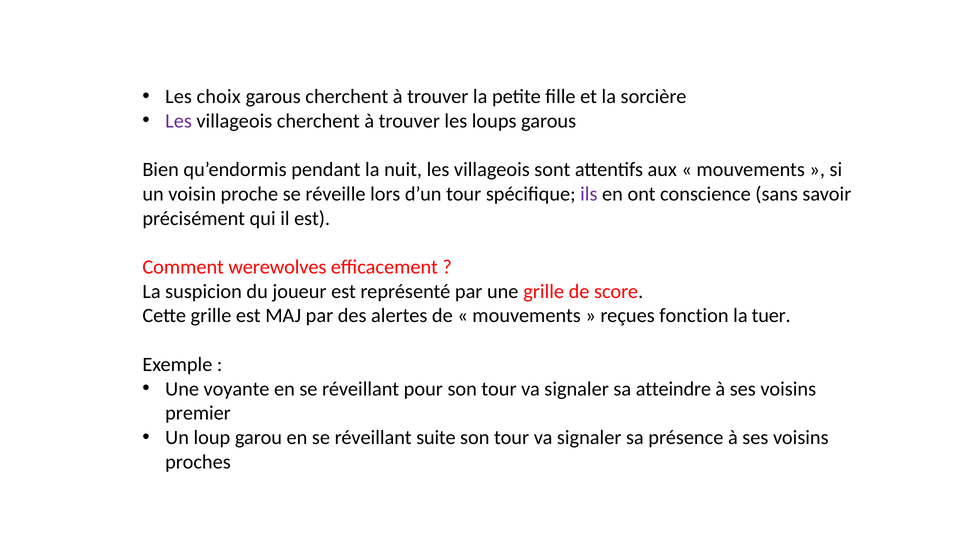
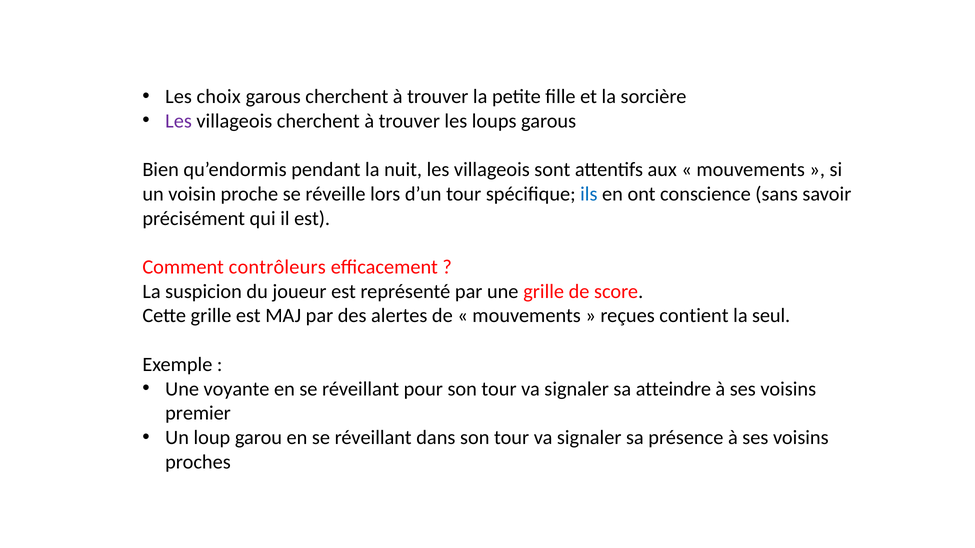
ils colour: purple -> blue (589, 194)
werewolves: werewolves -> contrôleurs (277, 267)
fonction: fonction -> contient (694, 316)
tuer: tuer -> seul (771, 316)
suite: suite -> dans (436, 438)
